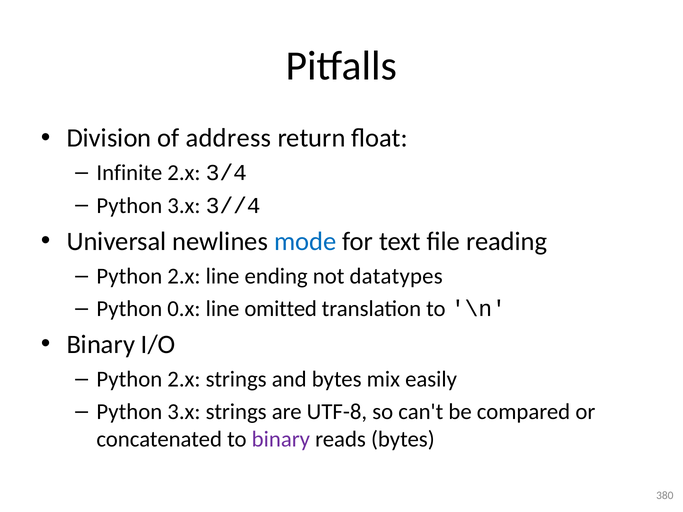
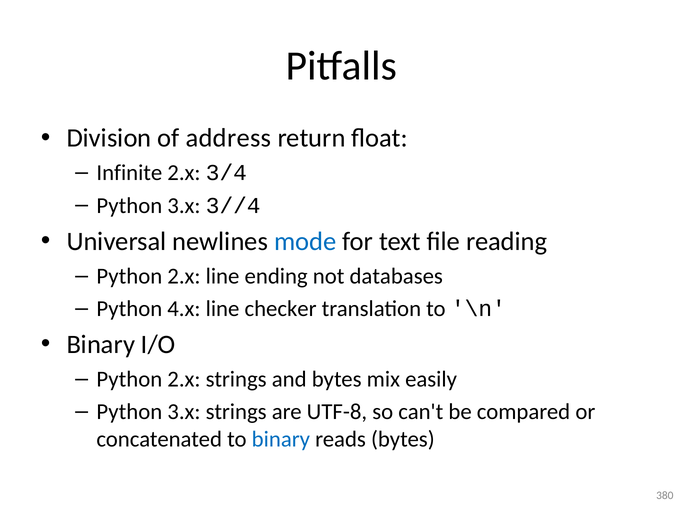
datatypes: datatypes -> databases (396, 276)
0.x: 0.x -> 4.x (184, 309)
omitted: omitted -> checker (281, 309)
binary colour: purple -> blue (281, 439)
